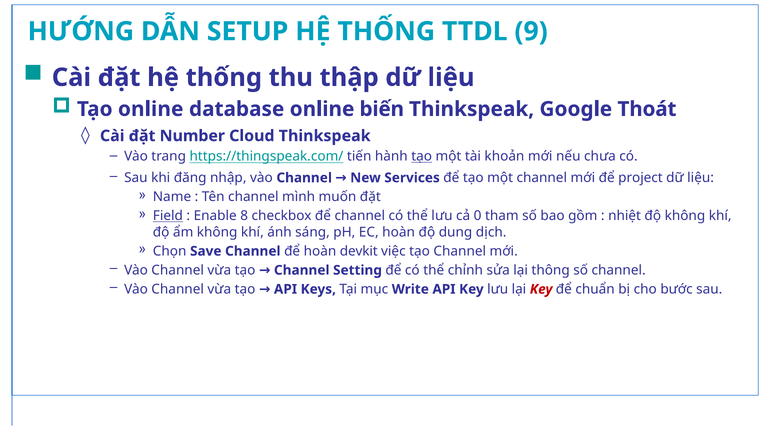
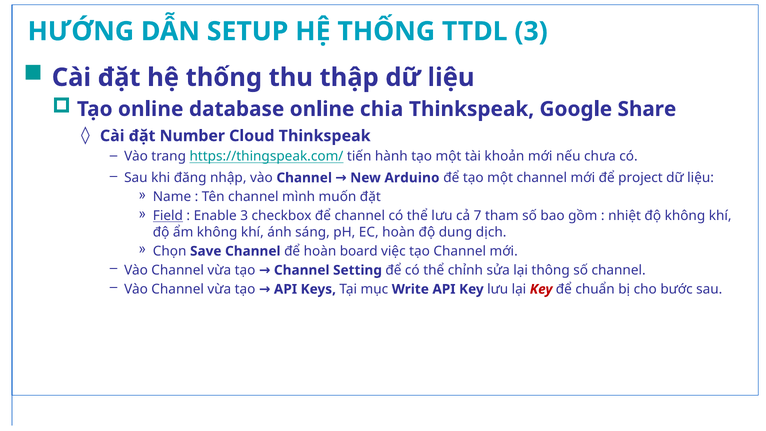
TTDL 9: 9 -> 3 (531, 31)
biến: biến -> chia (382, 109)
Thoát: Thoát -> Share (647, 109)
tạo underline: present -> none (422, 156)
Services: Services -> Arduino (412, 178)
Enable 8: 8 -> 3 (244, 216)
0: 0 -> 7 (478, 216)
devkit: devkit -> board (359, 251)
